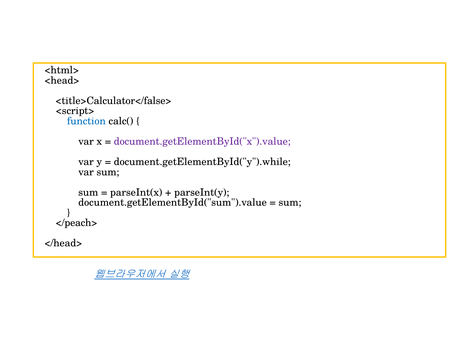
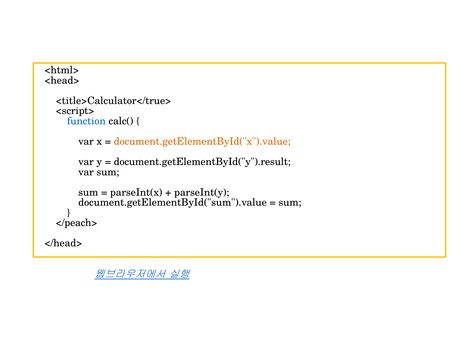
<title>Calculator</false>: <title>Calculator</false> -> <title>Calculator</true> (113, 101)
document.getElementById("x").value colour: purple -> orange (202, 142)
document.getElementById("y").while: document.getElementById("y").while -> document.getElementById("y").result (202, 162)
